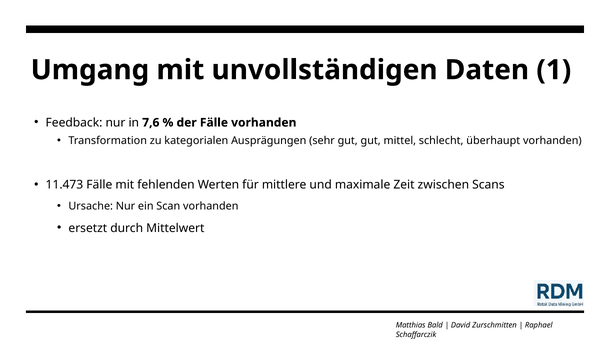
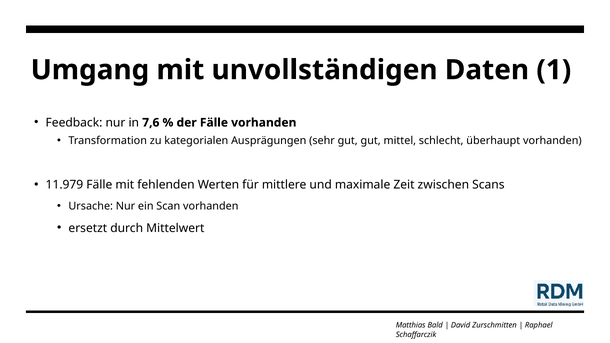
11.473: 11.473 -> 11.979 (64, 185)
